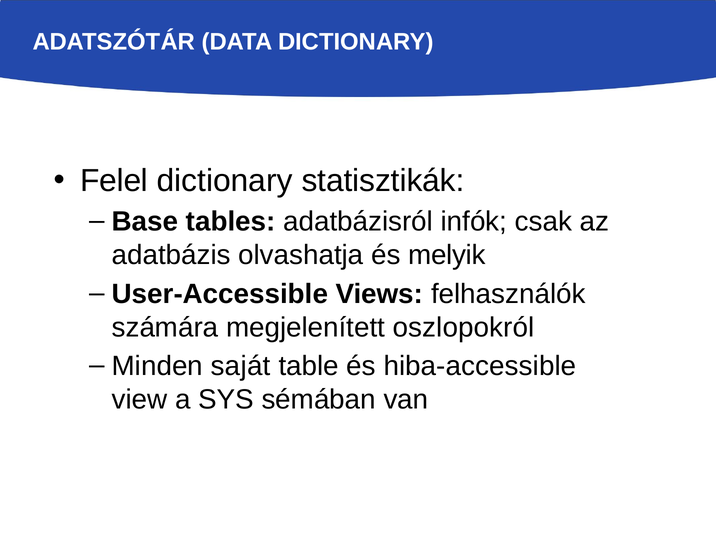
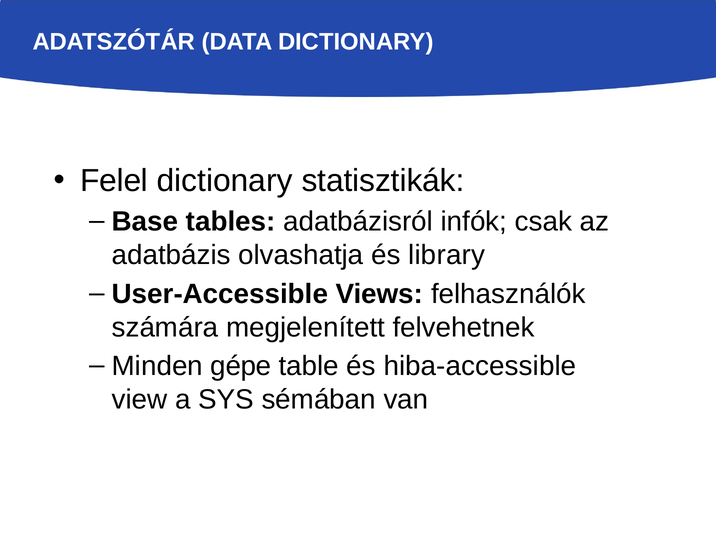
melyik: melyik -> library (447, 255)
oszlopokról: oszlopokról -> felvehetnek (464, 327)
saját: saját -> gépe (241, 366)
